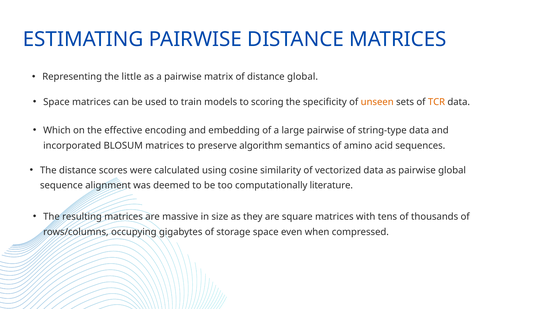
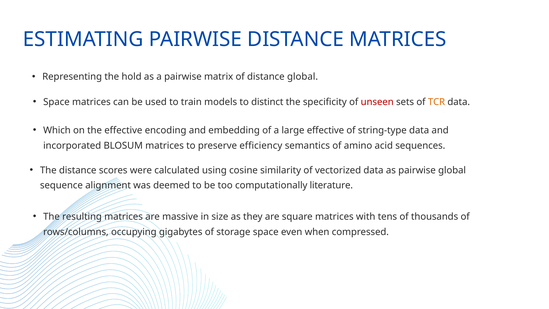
little: little -> hold (132, 77)
scoring: scoring -> distinct (267, 102)
unseen colour: orange -> red (377, 102)
large pairwise: pairwise -> effective (325, 130)
algorithm: algorithm -> efficiency (261, 145)
